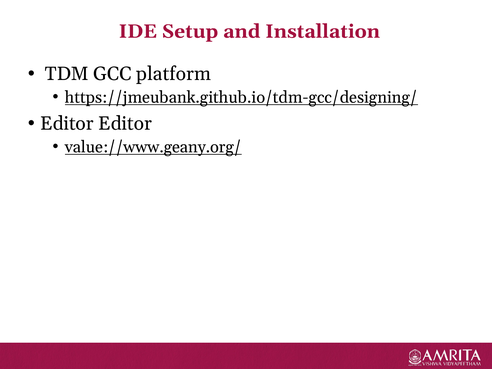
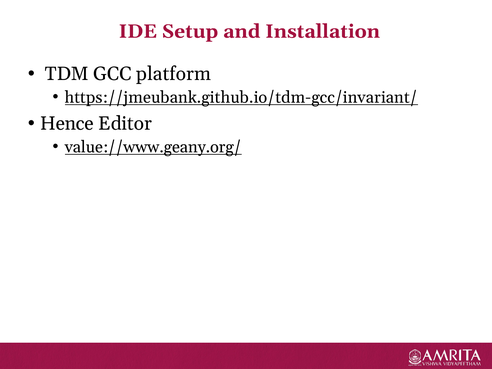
https://jmeubank.github.io/tdm-gcc/designing/: https://jmeubank.github.io/tdm-gcc/designing/ -> https://jmeubank.github.io/tdm-gcc/invariant/ (241, 97)
Editor: Editor -> Hence (67, 124)
